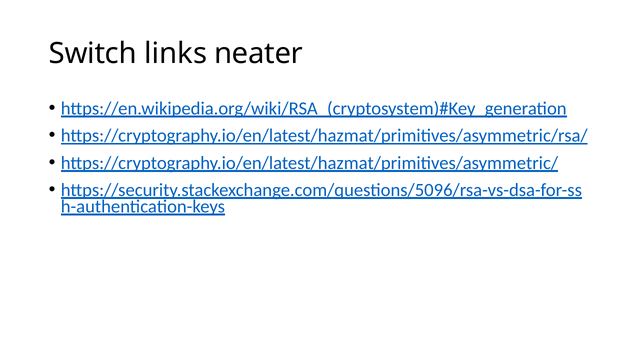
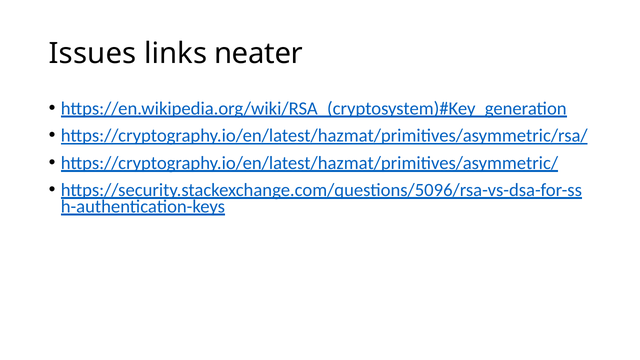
Switch: Switch -> Issues (93, 54)
